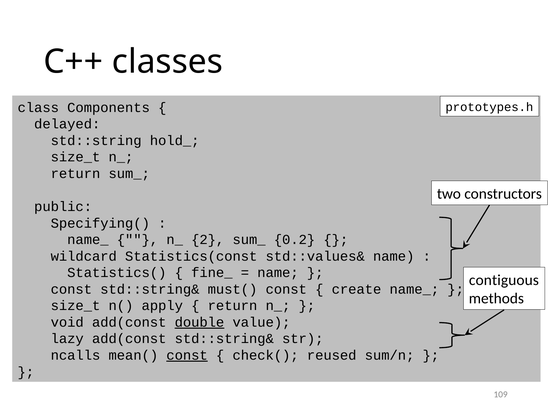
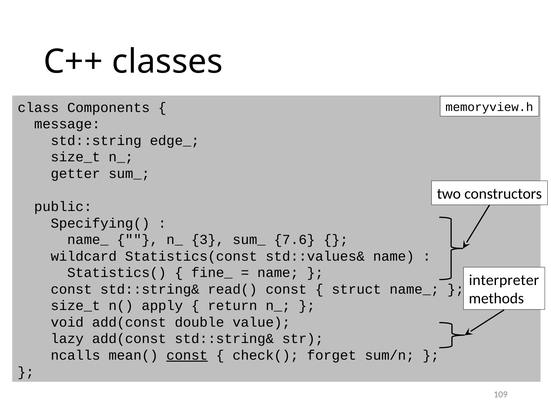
prototypes.h: prototypes.h -> memoryview.h (489, 107)
delayed: delayed -> message (67, 124)
hold_: hold_ -> edge_ (175, 141)
return: return -> getter (75, 174)
2: 2 -> 3 (208, 240)
0.2: 0.2 -> 7.6 (295, 240)
contiguous: contiguous -> interpreter (504, 280)
must(: must( -> read( (233, 289)
create: create -> struct (357, 289)
double underline: present -> none (199, 322)
reused: reused -> forget (332, 356)
